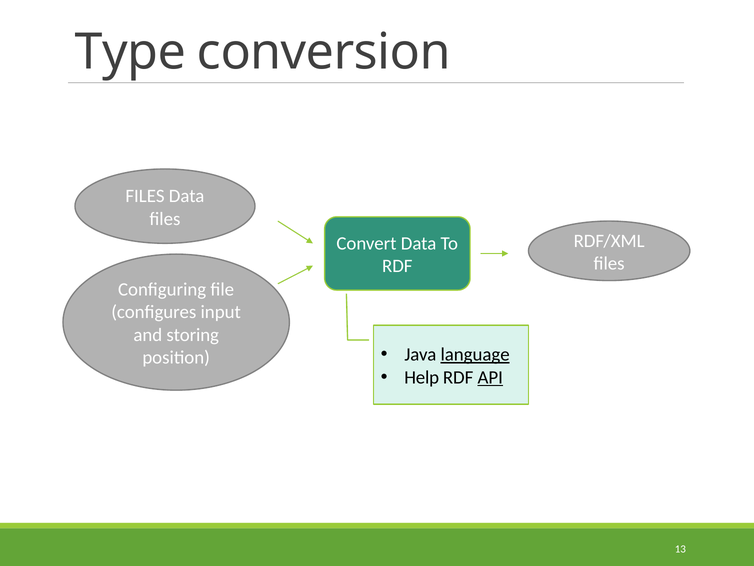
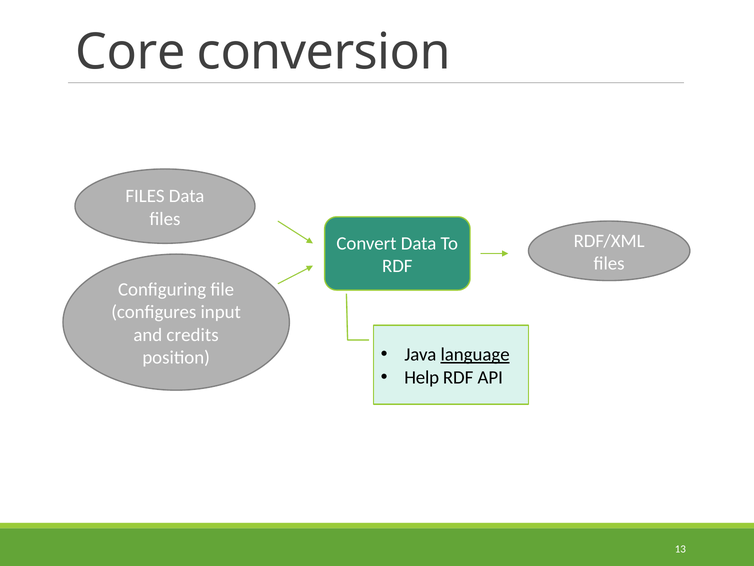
Type: Type -> Core (130, 52)
storing: storing -> credits (193, 335)
API underline: present -> none (490, 377)
